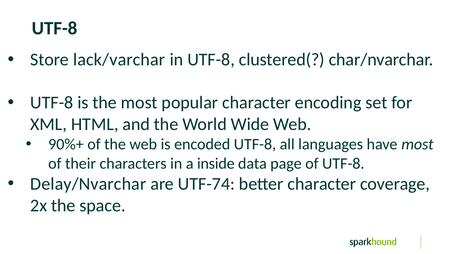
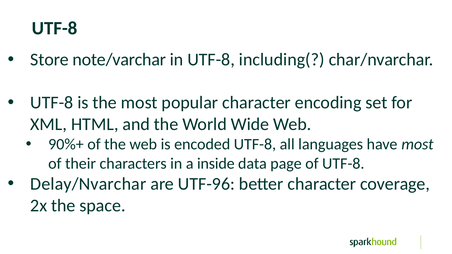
lack/varchar: lack/varchar -> note/varchar (119, 60)
clustered(: clustered( -> including( (282, 60)
UTF-74: UTF-74 -> UTF-96 (206, 184)
